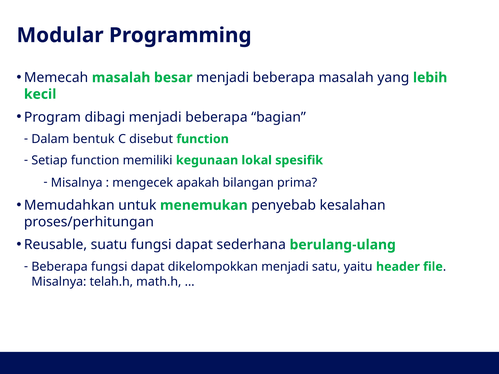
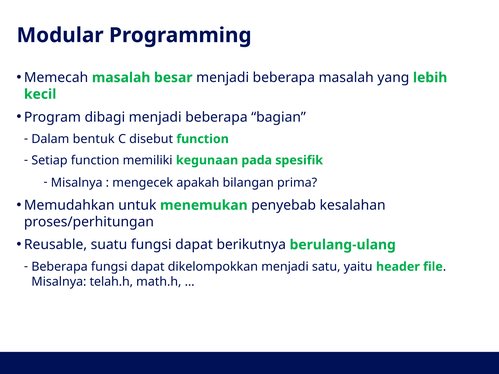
lokal: lokal -> pada (257, 160)
sederhana: sederhana -> berikutnya (251, 245)
